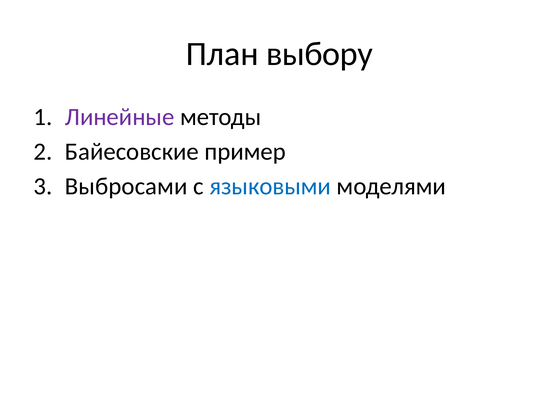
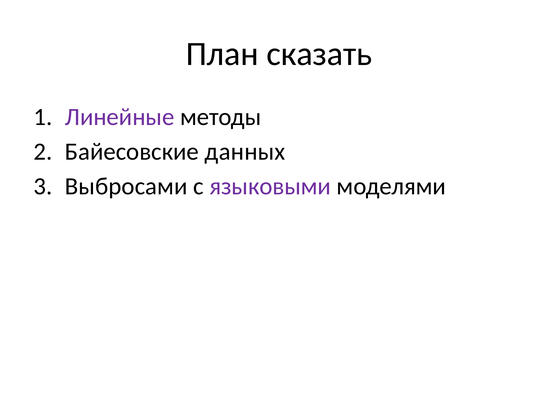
выбору: выбору -> сказать (319, 54)
пример: пример -> данных (245, 152)
языковыми colour: blue -> purple (270, 187)
